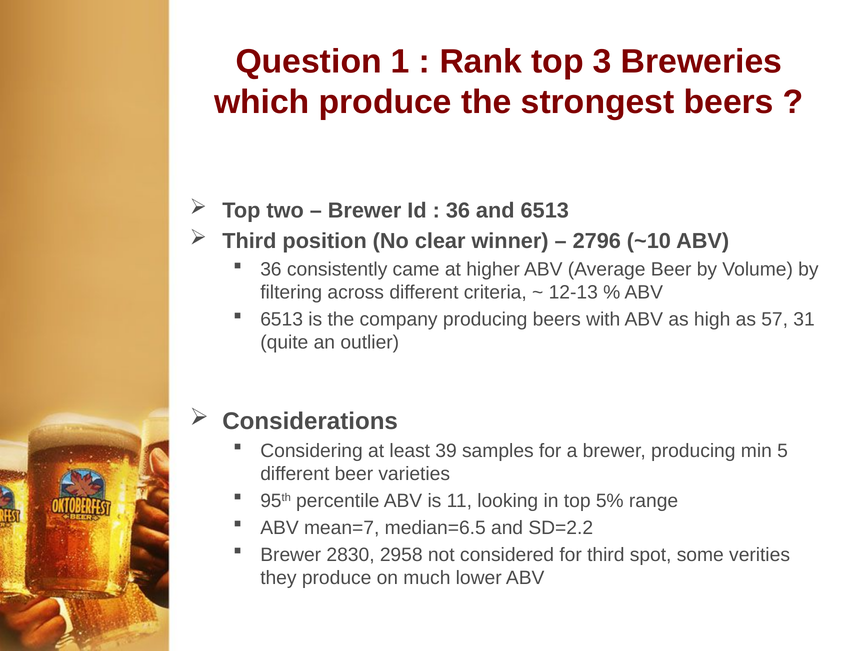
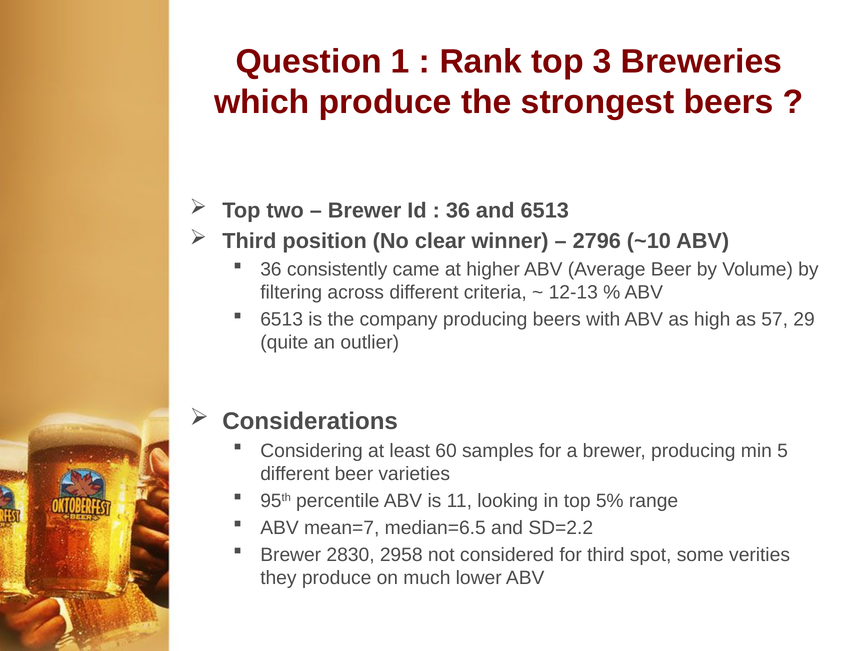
31: 31 -> 29 (804, 319)
39: 39 -> 60 (446, 451)
